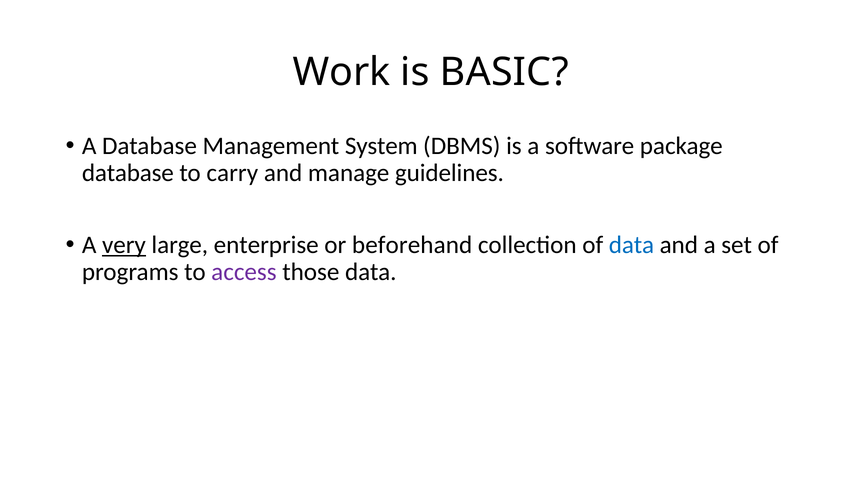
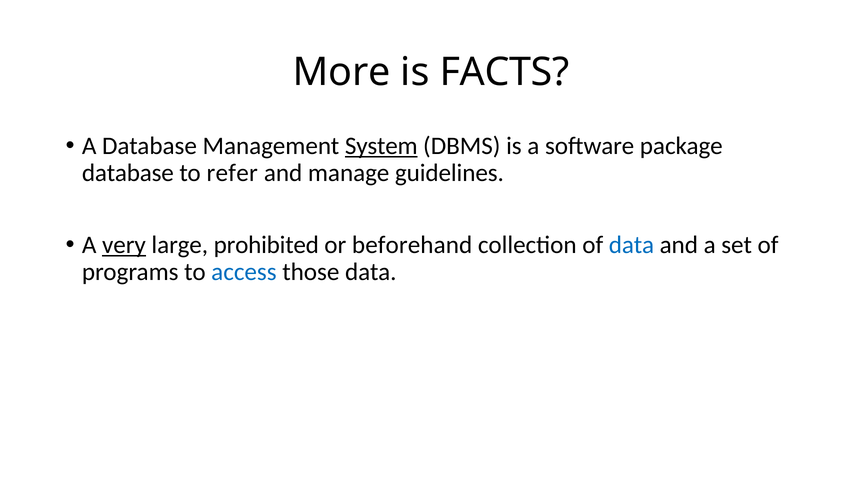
Work: Work -> More (342, 72)
BASIC: BASIC -> FACTS (505, 72)
System underline: none -> present (381, 146)
carry: carry -> refer (232, 173)
enterprise: enterprise -> prohibited (266, 245)
access colour: purple -> blue (244, 272)
